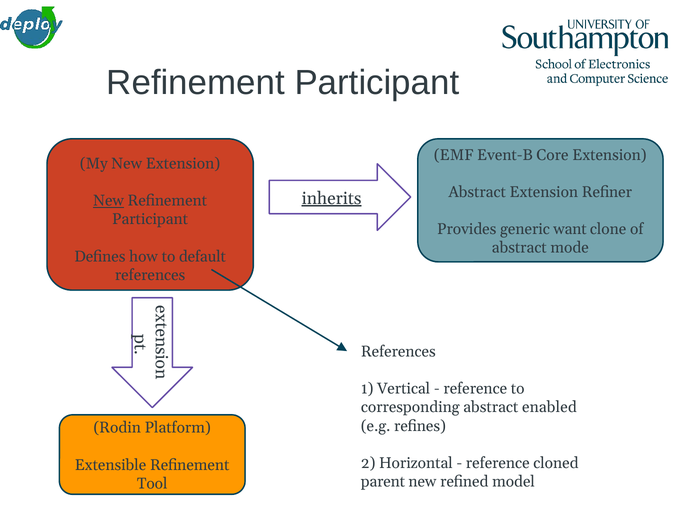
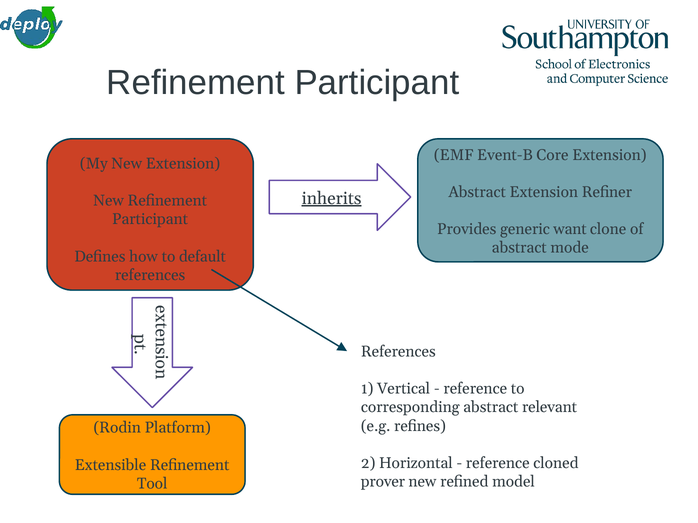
New underline: present -> none (109, 201)
enabled: enabled -> relevant (550, 408)
parent: parent -> prover (383, 482)
